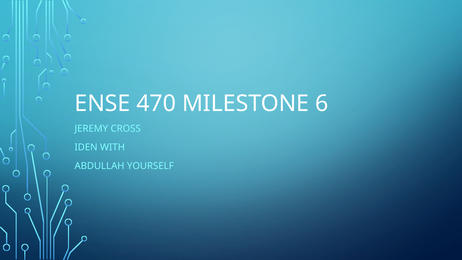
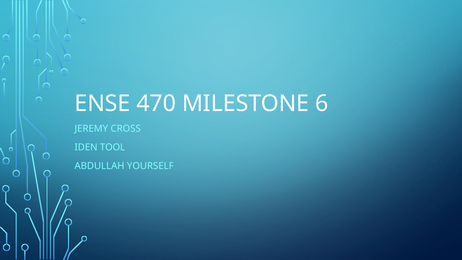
WITH: WITH -> TOOL (113, 147)
